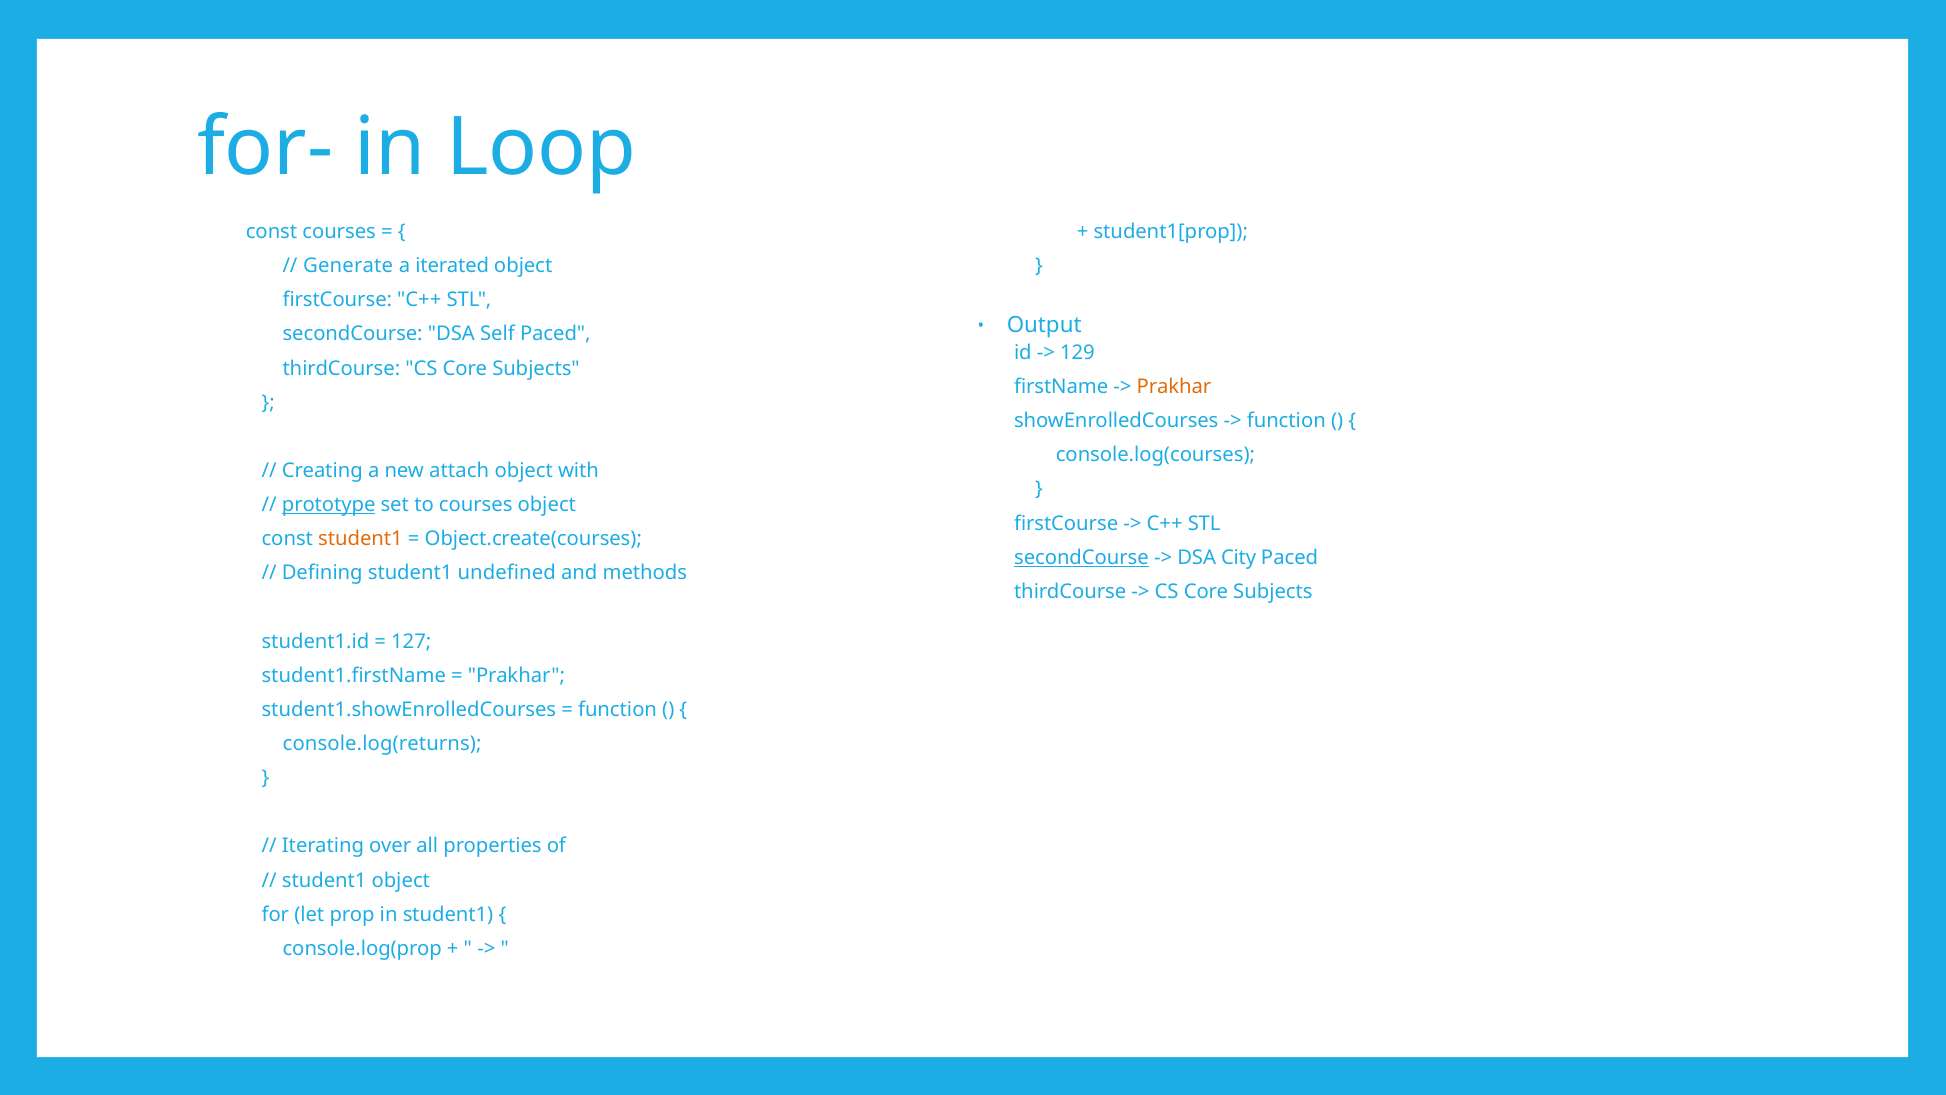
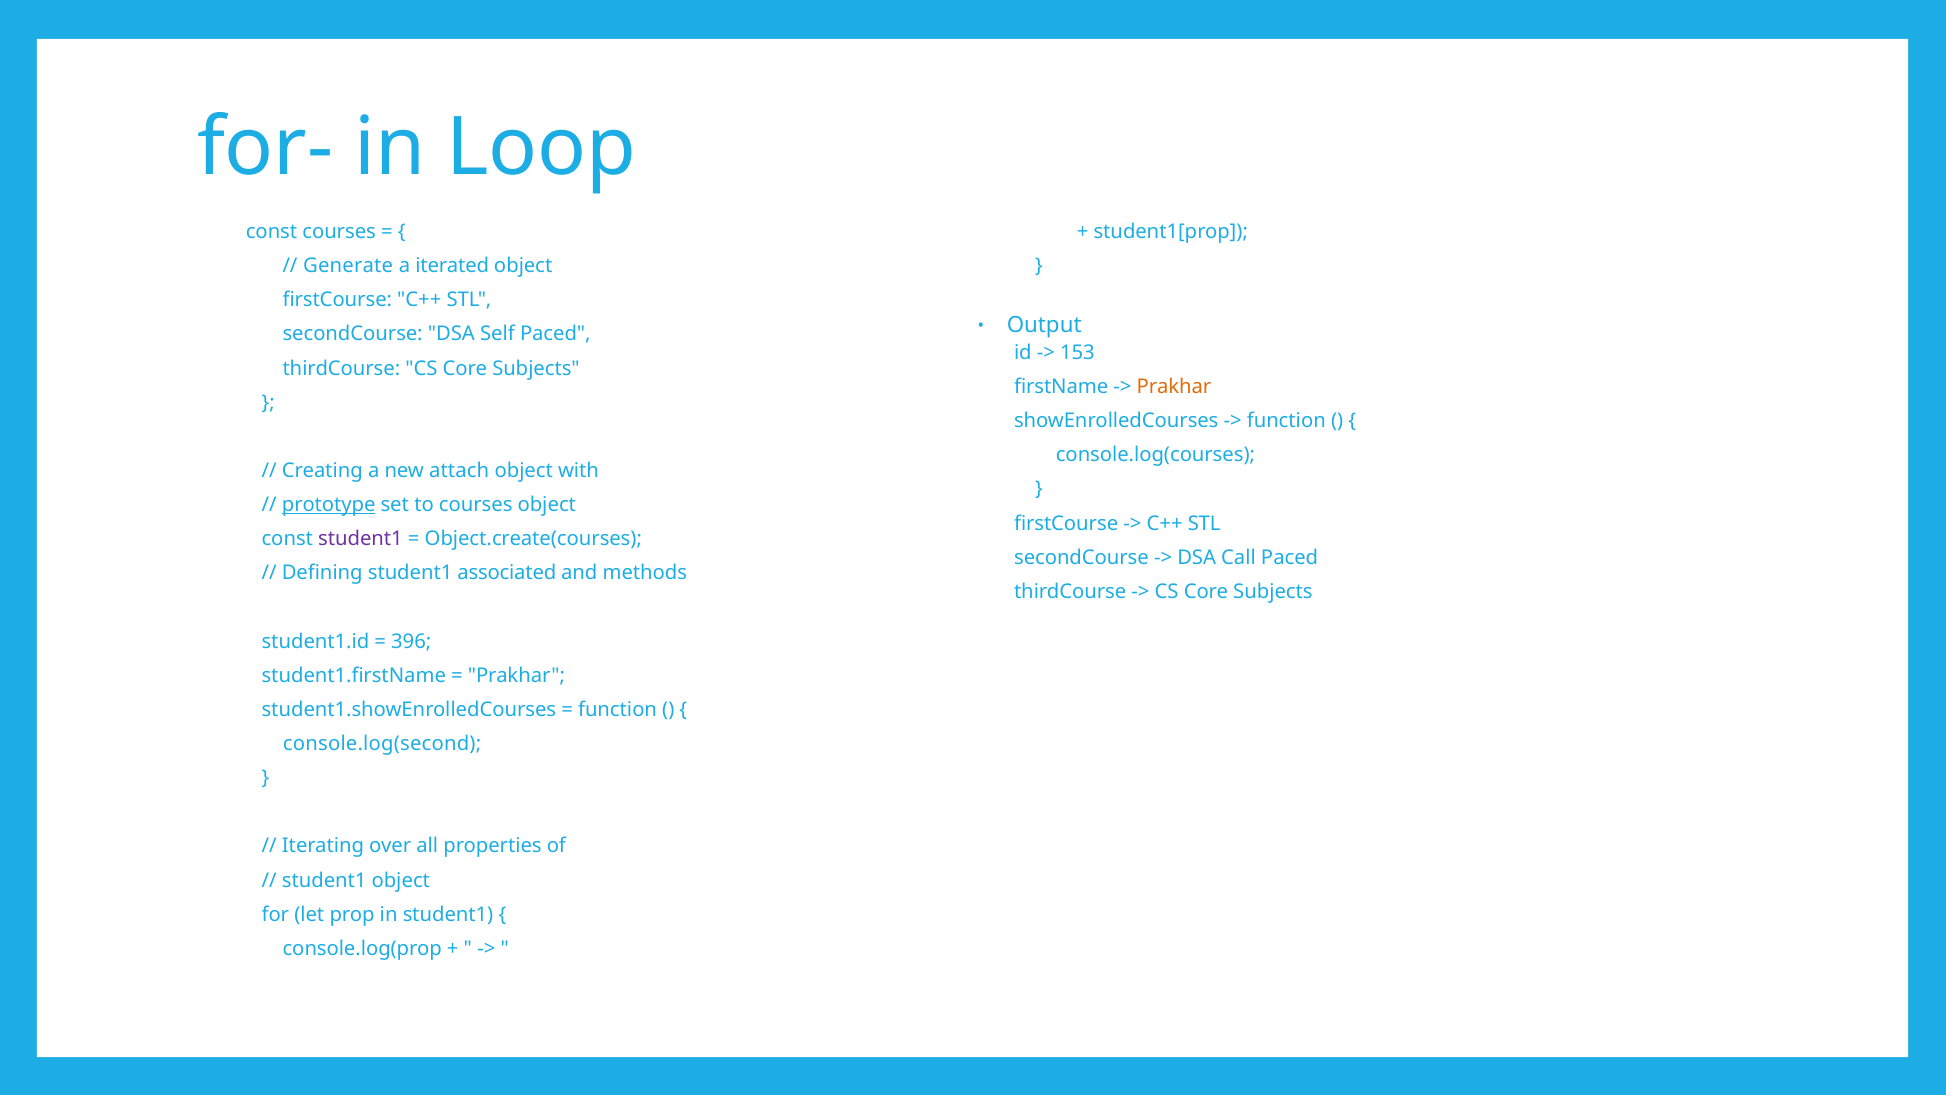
129: 129 -> 153 (1077, 352)
student1 colour: orange -> purple (360, 539)
secondCourse underline: present -> none (1081, 557)
City: City -> Call (1238, 557)
undefined: undefined -> associated (507, 573)
127: 127 -> 396 (411, 641)
console.log(returns: console.log(returns -> console.log(second (382, 744)
